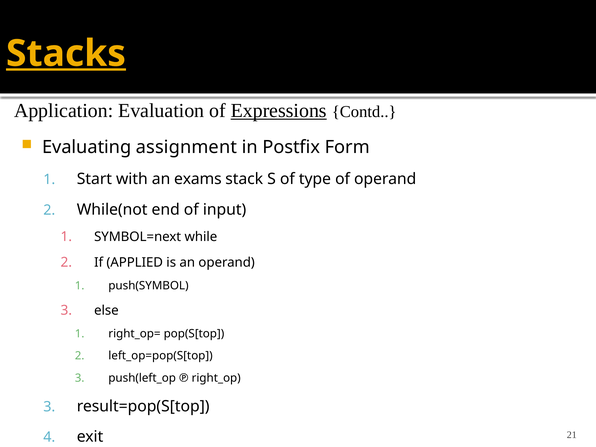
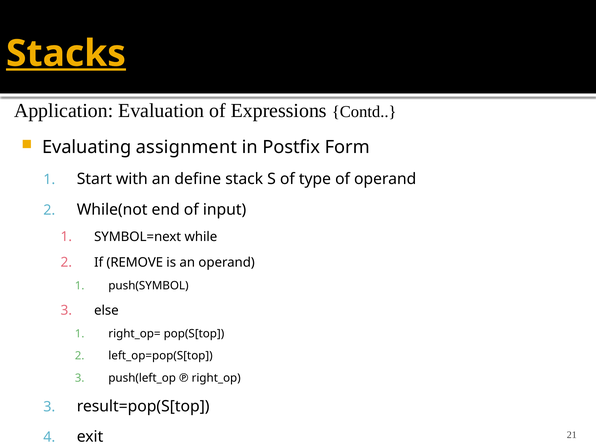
Expressions underline: present -> none (279, 111)
exams: exams -> define (198, 179)
APPLIED: APPLIED -> REMOVE (135, 262)
